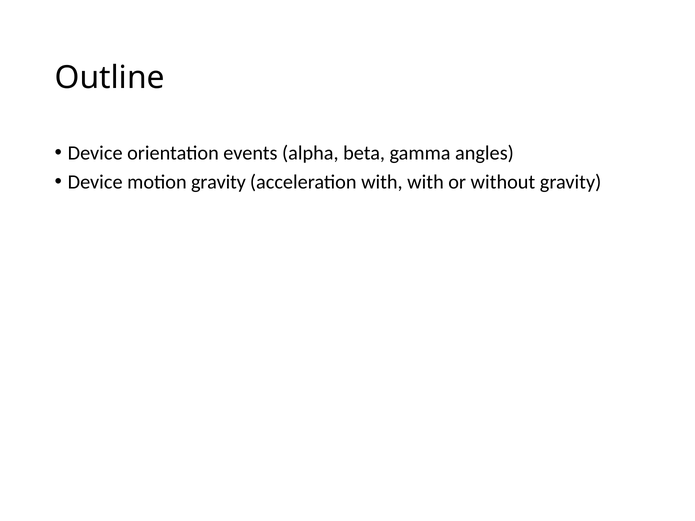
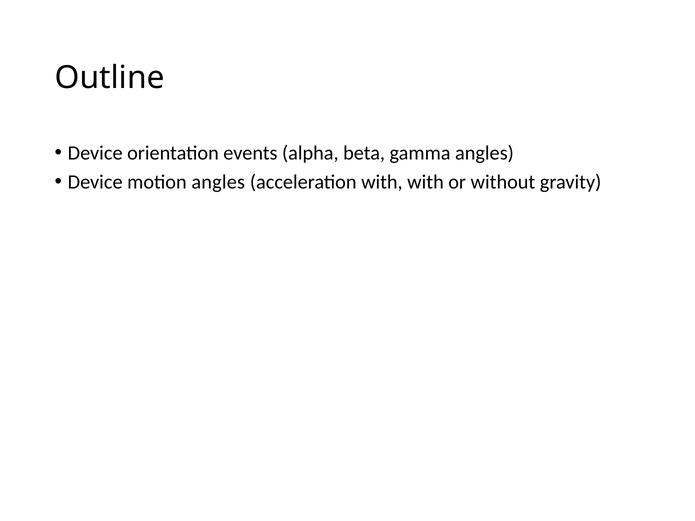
motion gravity: gravity -> angles (218, 182)
